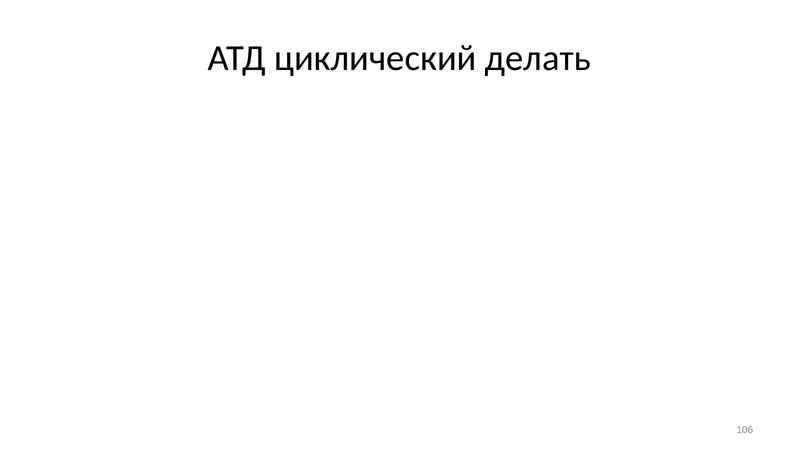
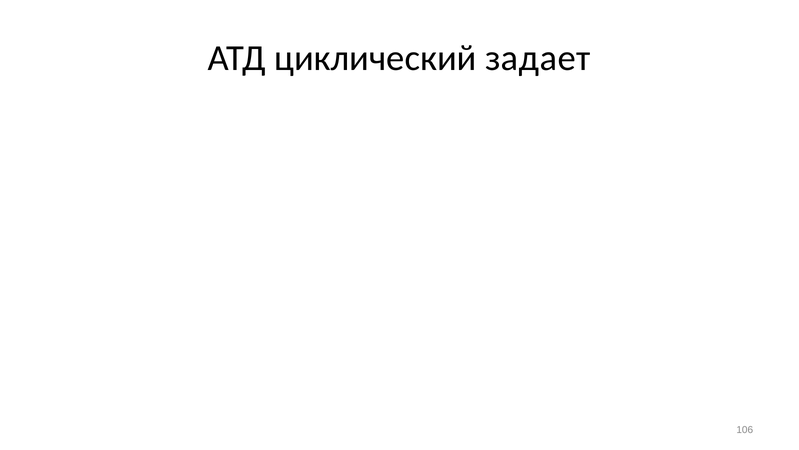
делать: делать -> задает (538, 58)
